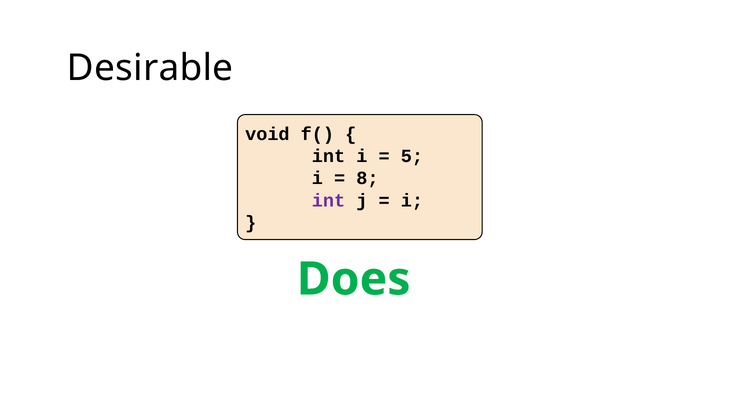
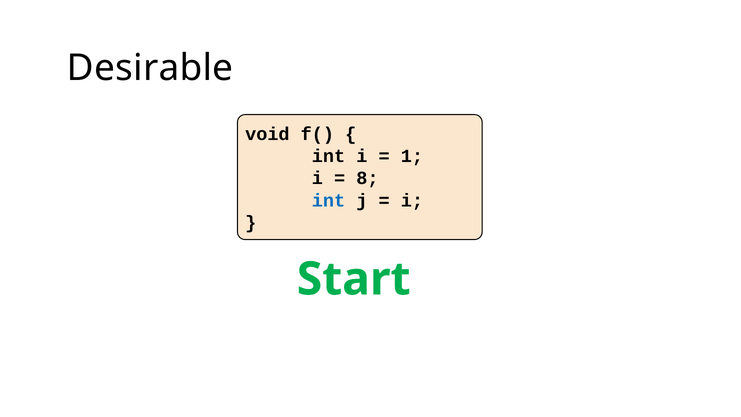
5: 5 -> 1 (412, 156)
int colour: purple -> blue (329, 201)
Does: Does -> Start (354, 279)
